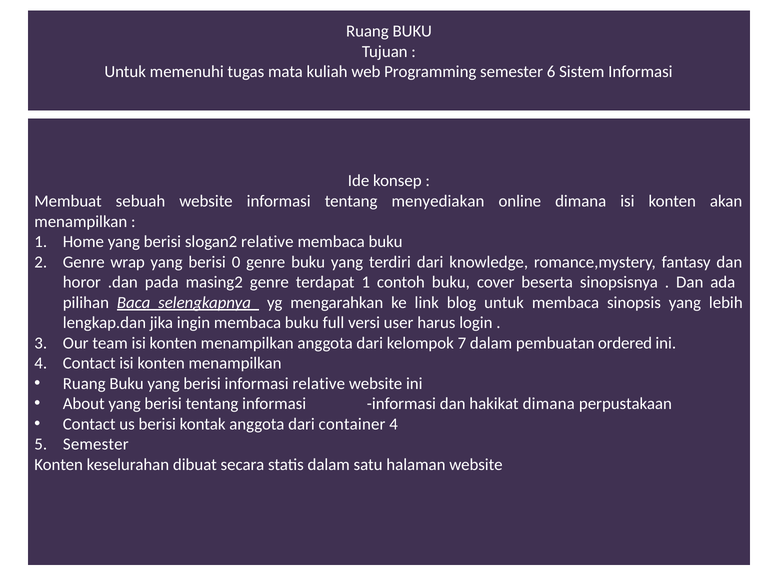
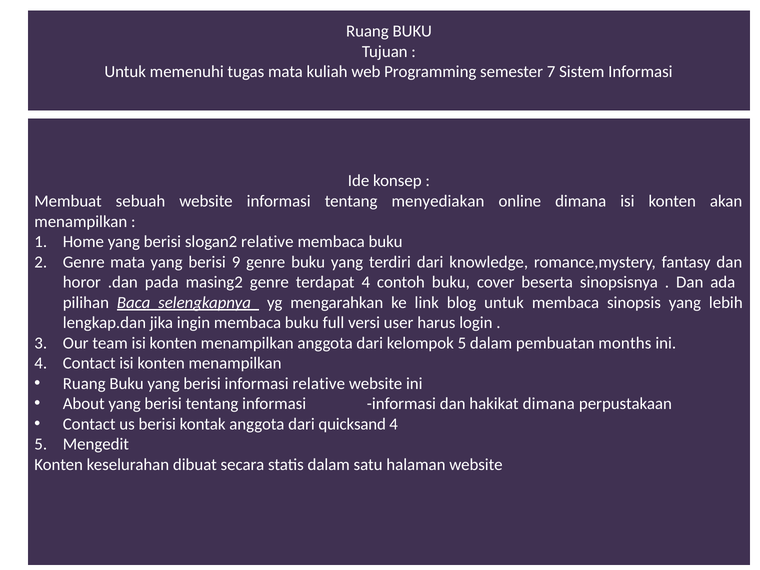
6: 6 -> 7 (551, 72)
Genre wrap: wrap -> mata (128, 262)
0: 0 -> 9 (236, 262)
terdapat 1: 1 -> 4 (366, 282)
kelompok 7: 7 -> 5 (462, 343)
ordered: ordered -> months (625, 343)
container: container -> quicksand (352, 424)
5 Semester: Semester -> Mengedit (96, 444)
